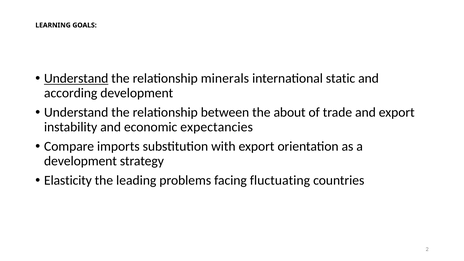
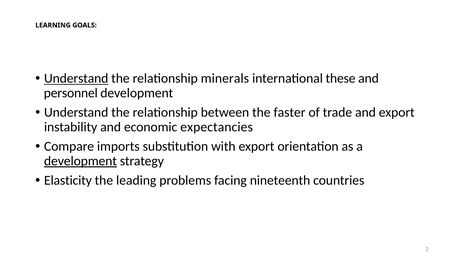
static: static -> these (341, 78)
according: according -> personnel (71, 93)
about: about -> faster (290, 112)
development underline: none -> present (80, 161)
fluctuating: fluctuating -> nineteenth (280, 180)
